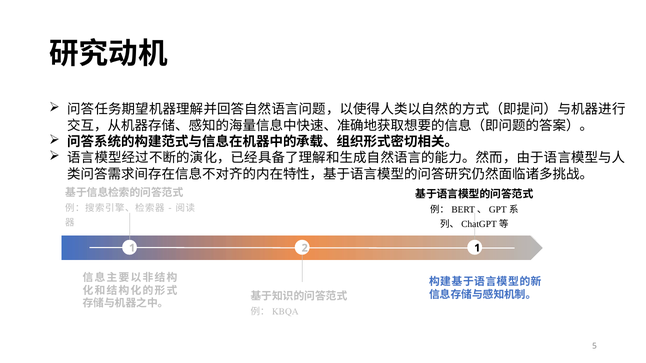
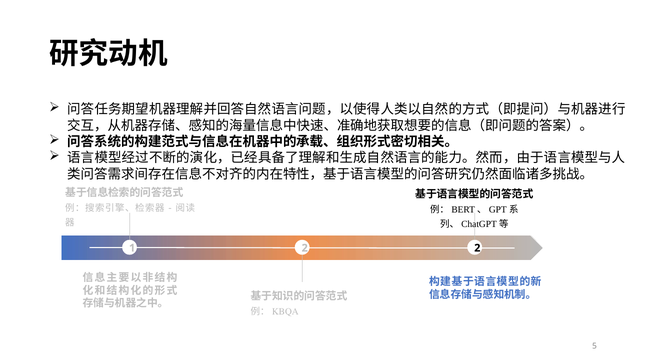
2 1: 1 -> 2 (477, 248)
